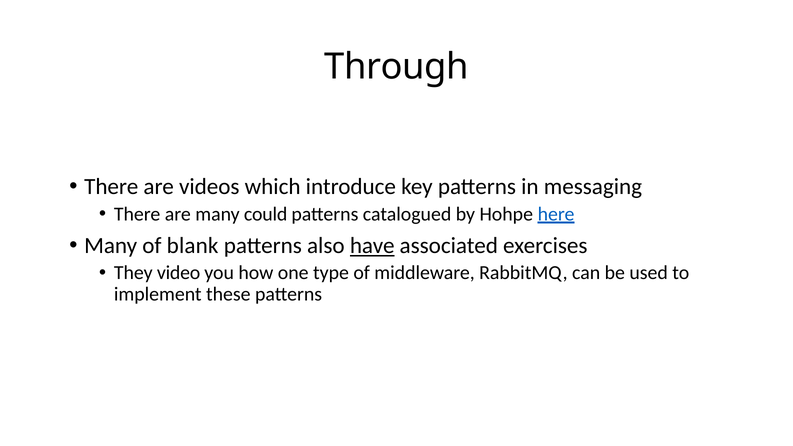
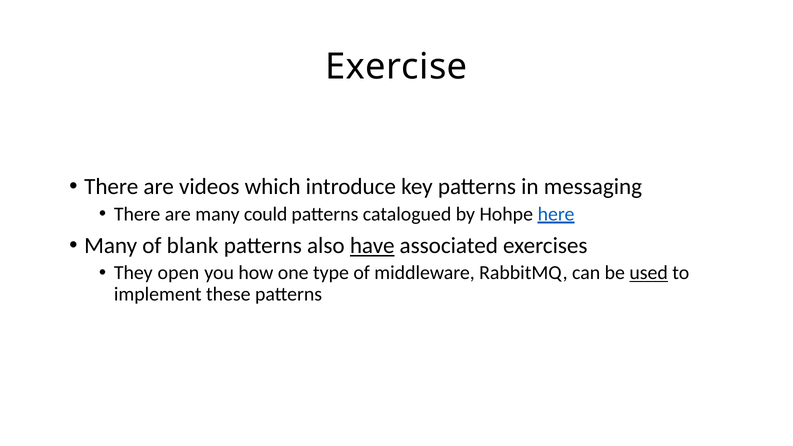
Through: Through -> Exercise (396, 67)
video: video -> open (178, 273)
used underline: none -> present (649, 273)
